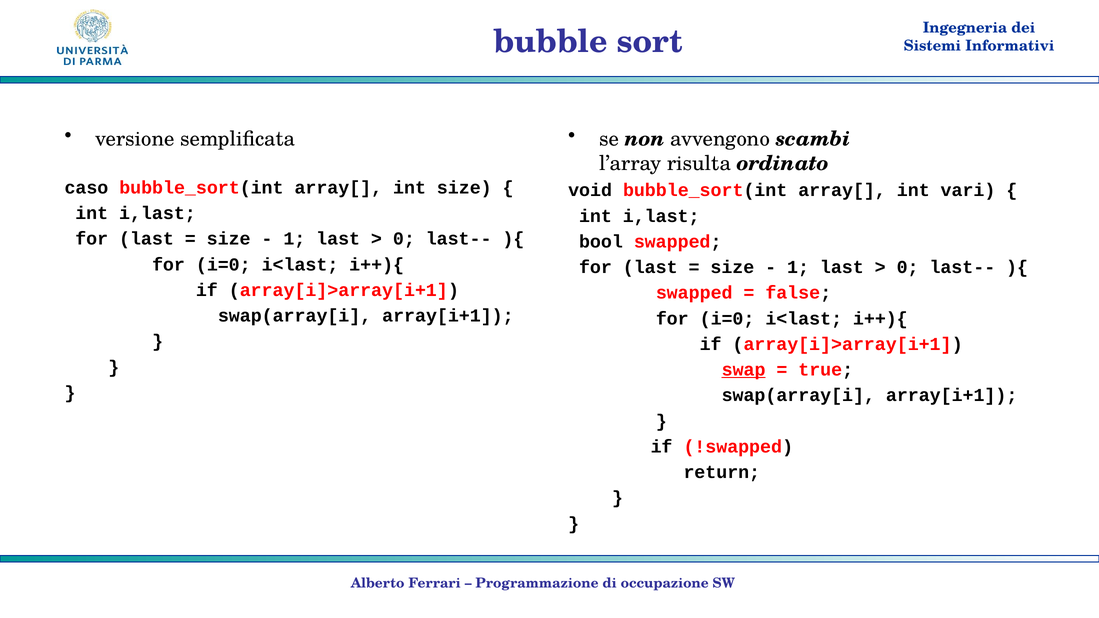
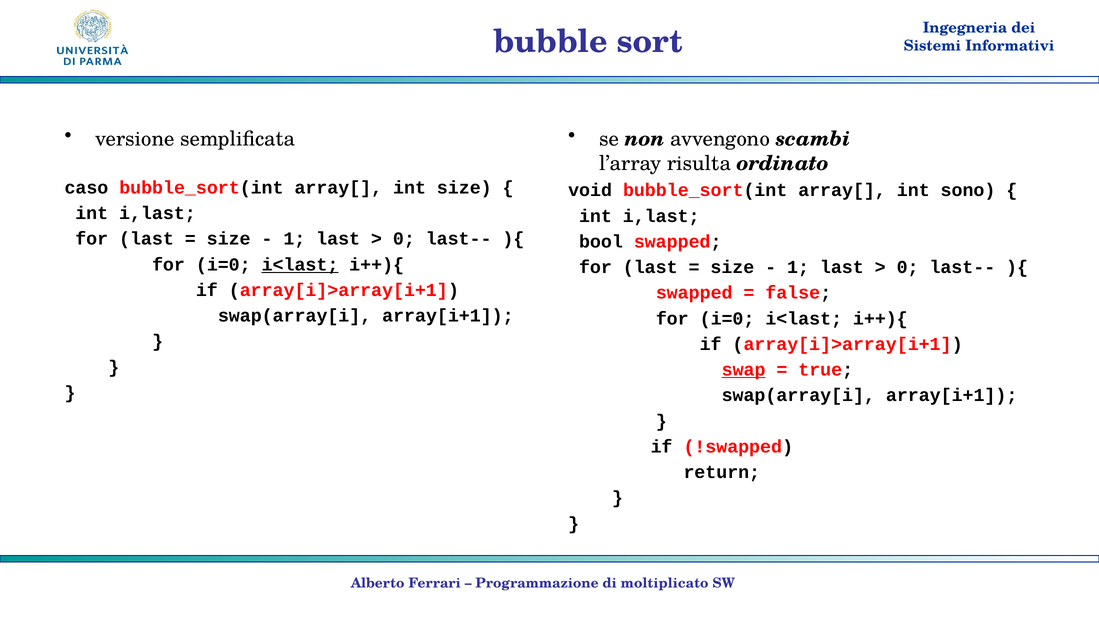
vari: vari -> sono (968, 190)
i<last underline: none -> present (300, 265)
occupazione: occupazione -> moltiplicato (665, 583)
